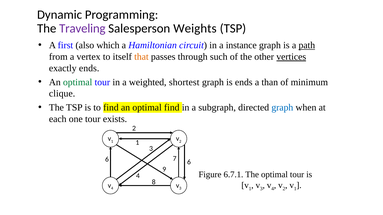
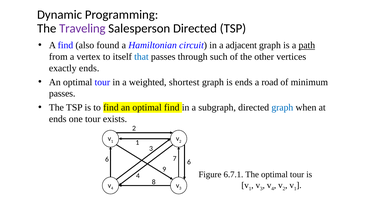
Salesperson Weights: Weights -> Directed (195, 28)
A first: first -> find (65, 45)
which: which -> found (108, 45)
instance: instance -> adjacent (241, 45)
that colour: orange -> blue (141, 57)
vertices underline: present -> none (291, 57)
optimal colour: green -> black (78, 82)
than: than -> road (270, 82)
clique: clique -> passes (62, 94)
each: each -> ends (58, 119)
